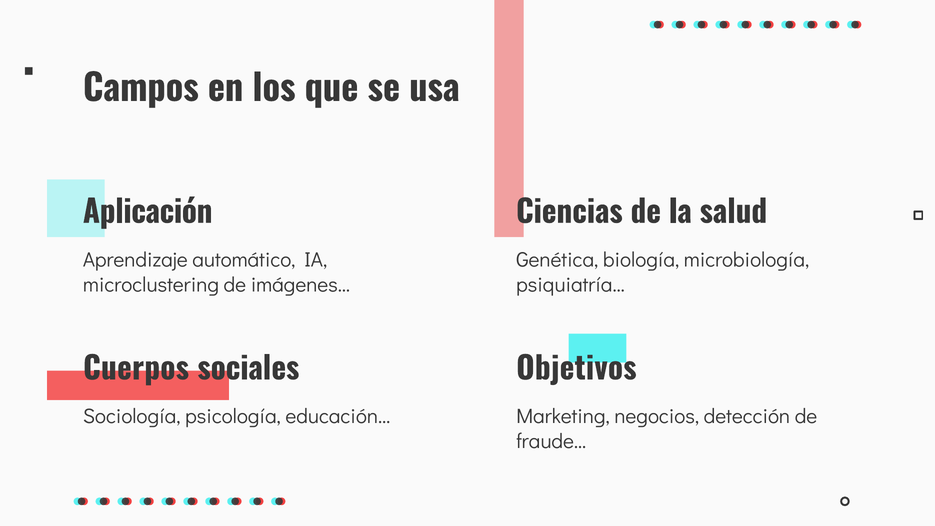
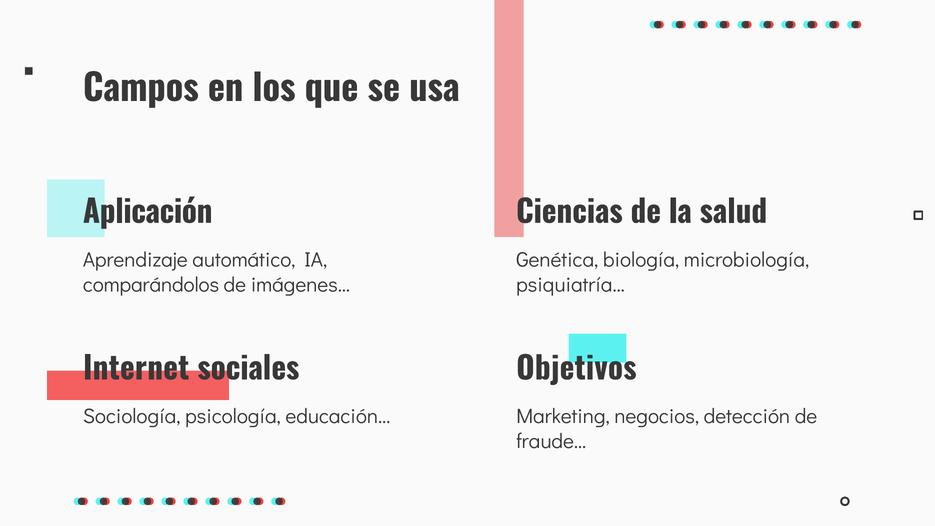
microclustering: microclustering -> comparándolos (151, 285)
Cuerpos: Cuerpos -> Internet (136, 369)
